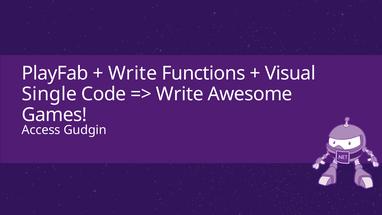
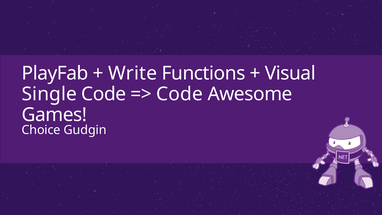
Write: Write -> Code (180, 94)
Access: Access -> Choice (41, 130)
